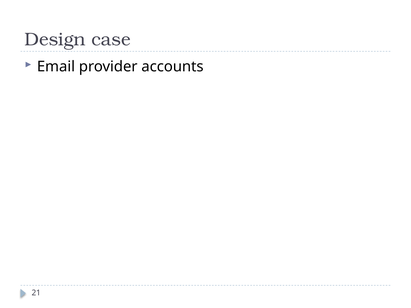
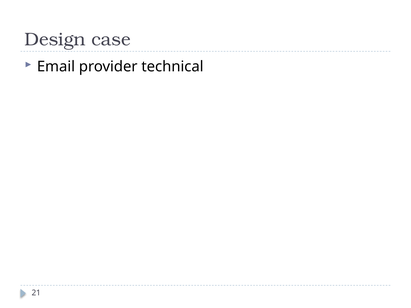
accounts: accounts -> technical (172, 67)
